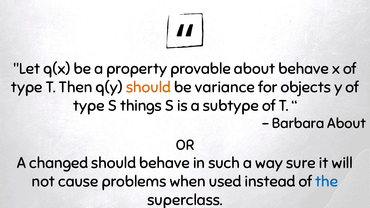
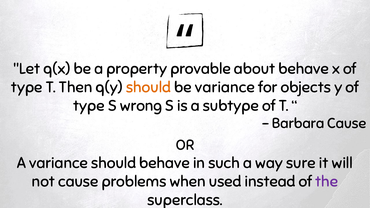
things: things -> wrong (141, 106)
Barbara About: About -> Cause (347, 124)
A changed: changed -> variance (59, 163)
the colour: blue -> purple (327, 182)
